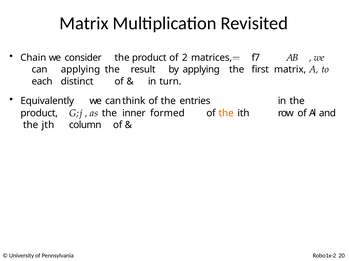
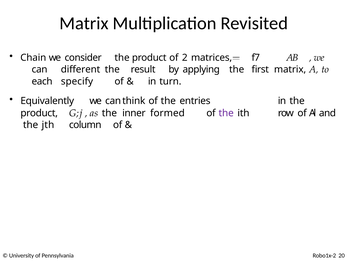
can applying: applying -> different (81, 70)
distinct: distinct -> specify (77, 82)
the colour: orange -> purple (226, 113)
